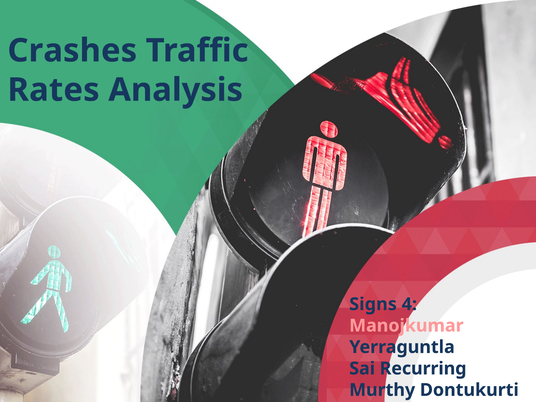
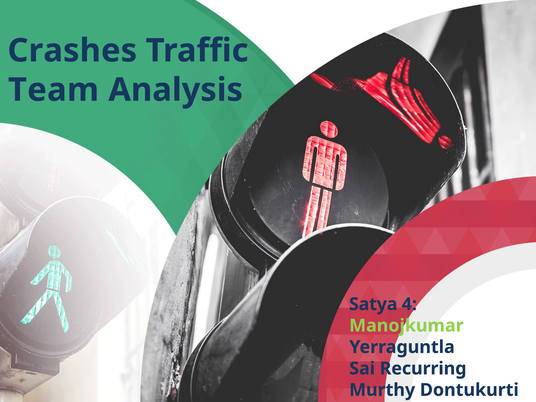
Rates: Rates -> Team (53, 90)
Signs: Signs -> Satya (373, 304)
Manojkumar colour: pink -> light green (406, 326)
